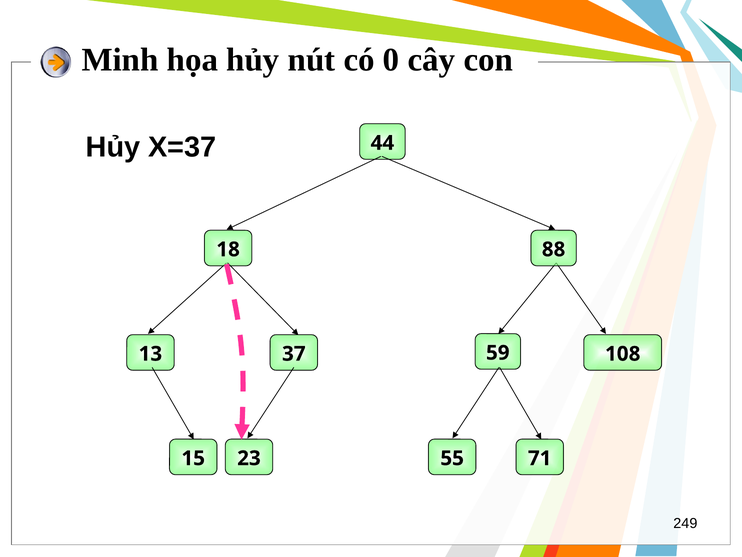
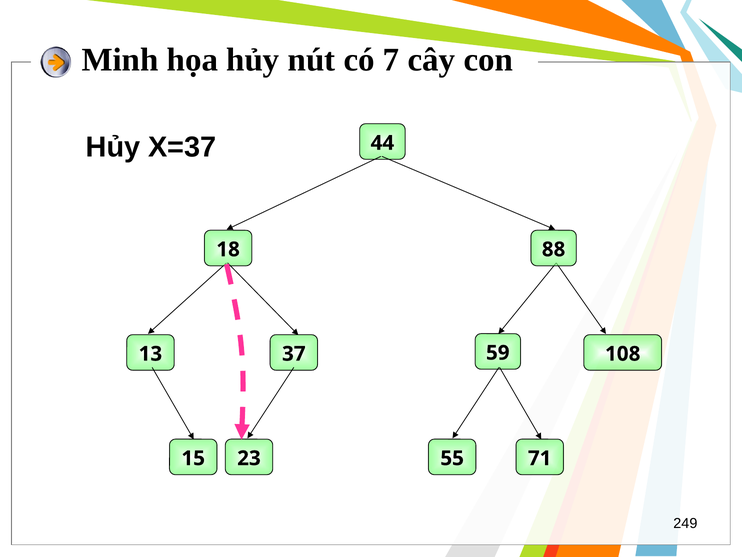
0: 0 -> 7 (391, 60)
